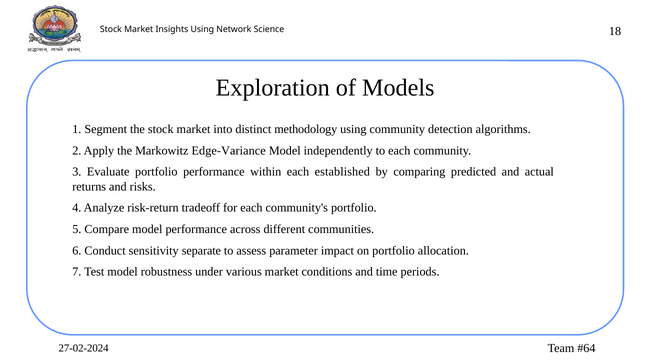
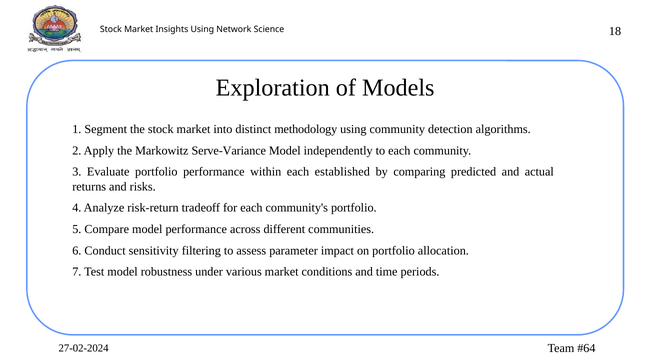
Edge-Variance: Edge-Variance -> Serve-Variance (229, 150)
separate: separate -> filtering (201, 250)
